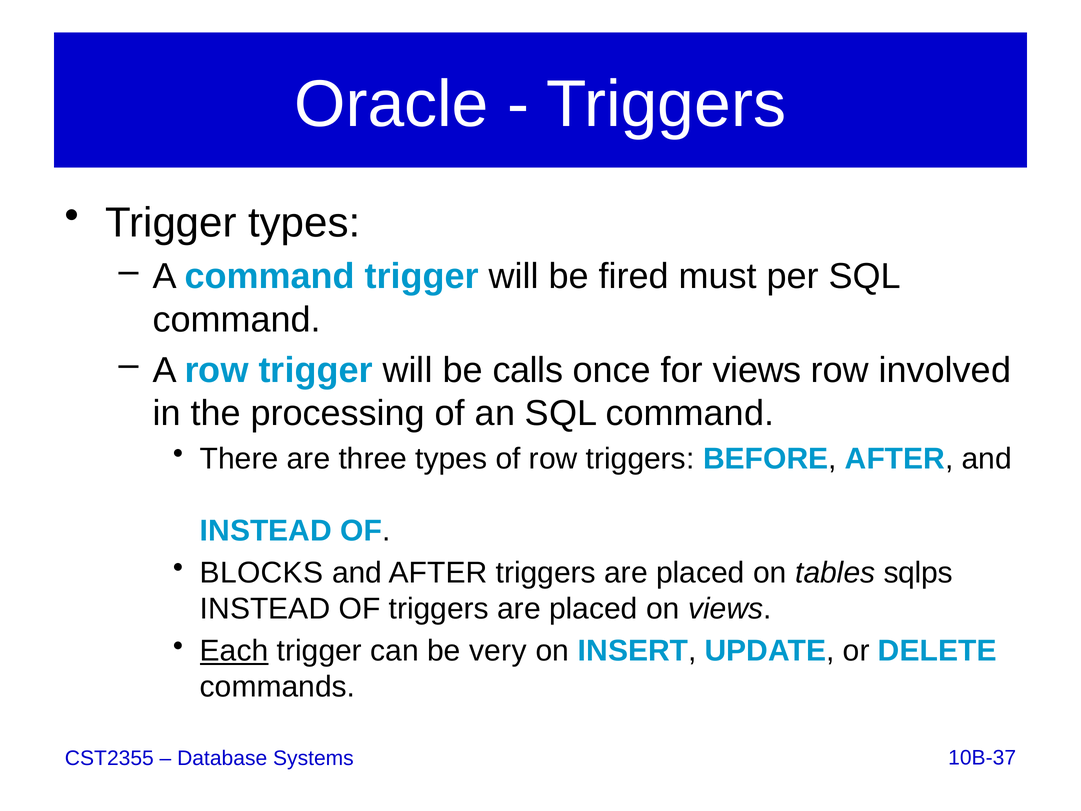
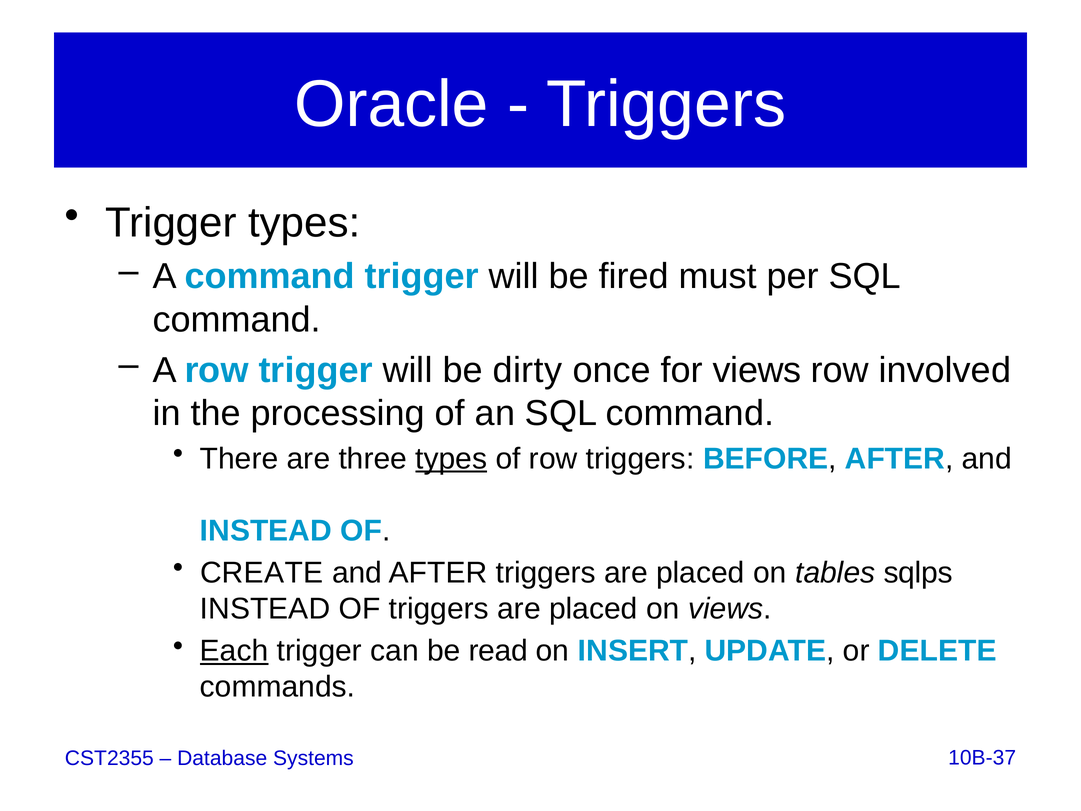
calls: calls -> dirty (527, 370)
types underline: none -> present (451, 459)
BLOCKS: BLOCKS -> CREATE (262, 573)
very: very -> read (498, 651)
